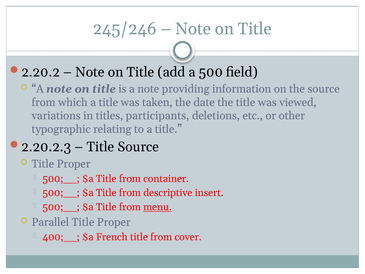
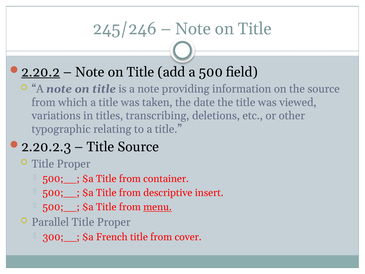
2.20.2 underline: none -> present (41, 72)
participants: participants -> transcribing (158, 116)
400;__: 400;__ -> 300;__ (61, 237)
